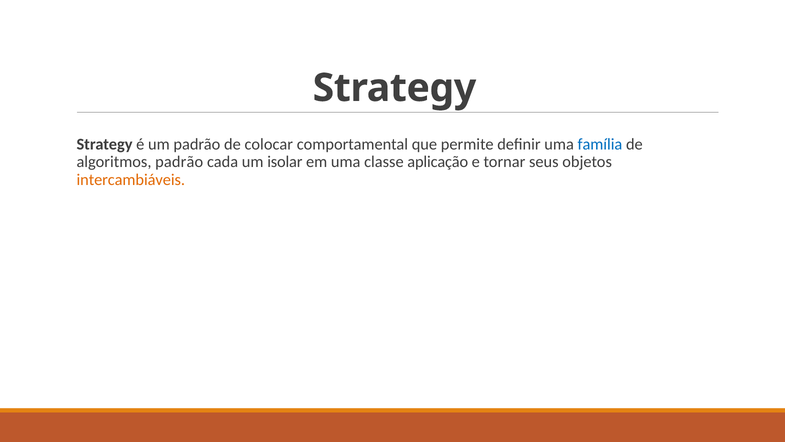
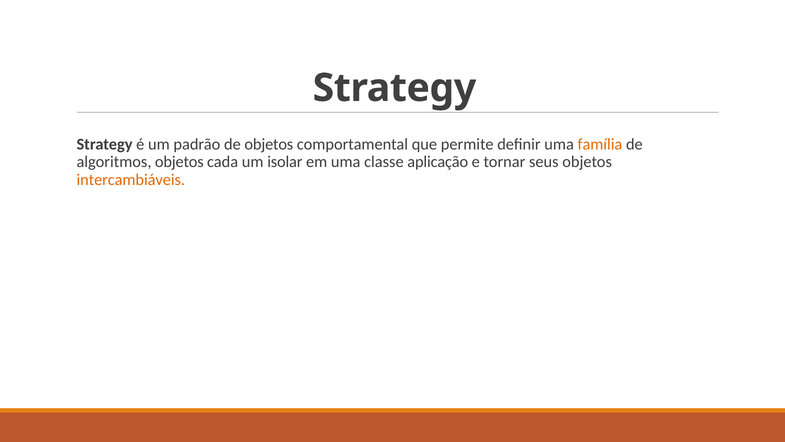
de colocar: colocar -> objetos (269, 144)
família colour: blue -> orange (600, 144)
algoritmos padrão: padrão -> objetos (179, 162)
